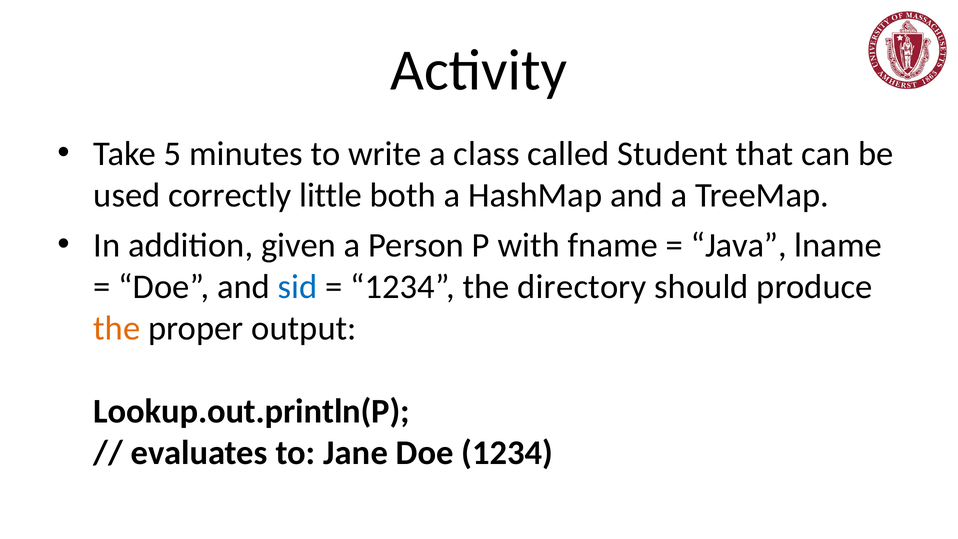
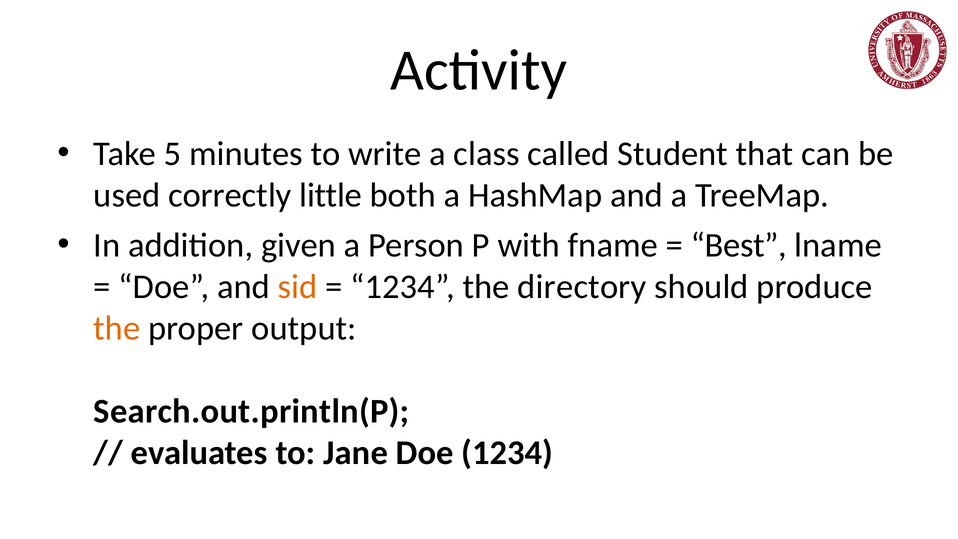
Java: Java -> Best (739, 245)
sid colour: blue -> orange (298, 287)
Lookup.out.println(P: Lookup.out.println(P -> Search.out.println(P (251, 411)
